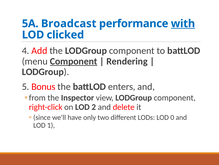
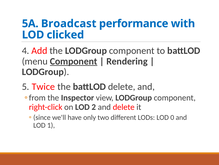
with underline: present -> none (183, 23)
Bonus: Bonus -> Twice (43, 86)
battLOD enters: enters -> delete (122, 86)
